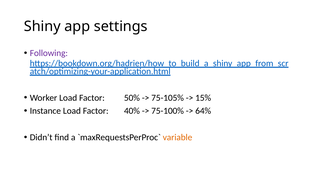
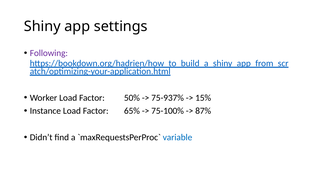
75-105%: 75-105% -> 75-937% (168, 98)
40%: 40% -> 65% (132, 111)
64%: 64% -> 87% (203, 111)
variable colour: orange -> blue (178, 137)
